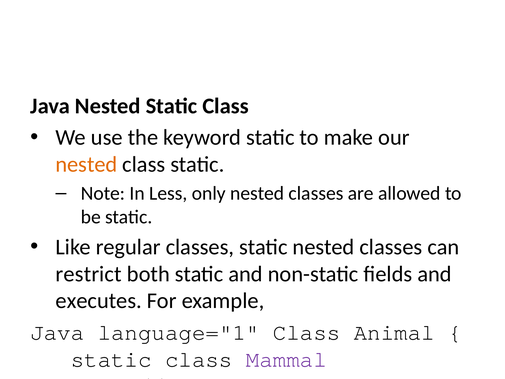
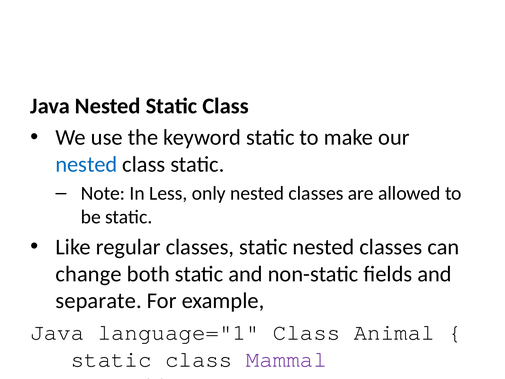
nested colour: orange -> blue (86, 164)
restrict: restrict -> change (89, 274)
executes: executes -> separate (99, 301)
